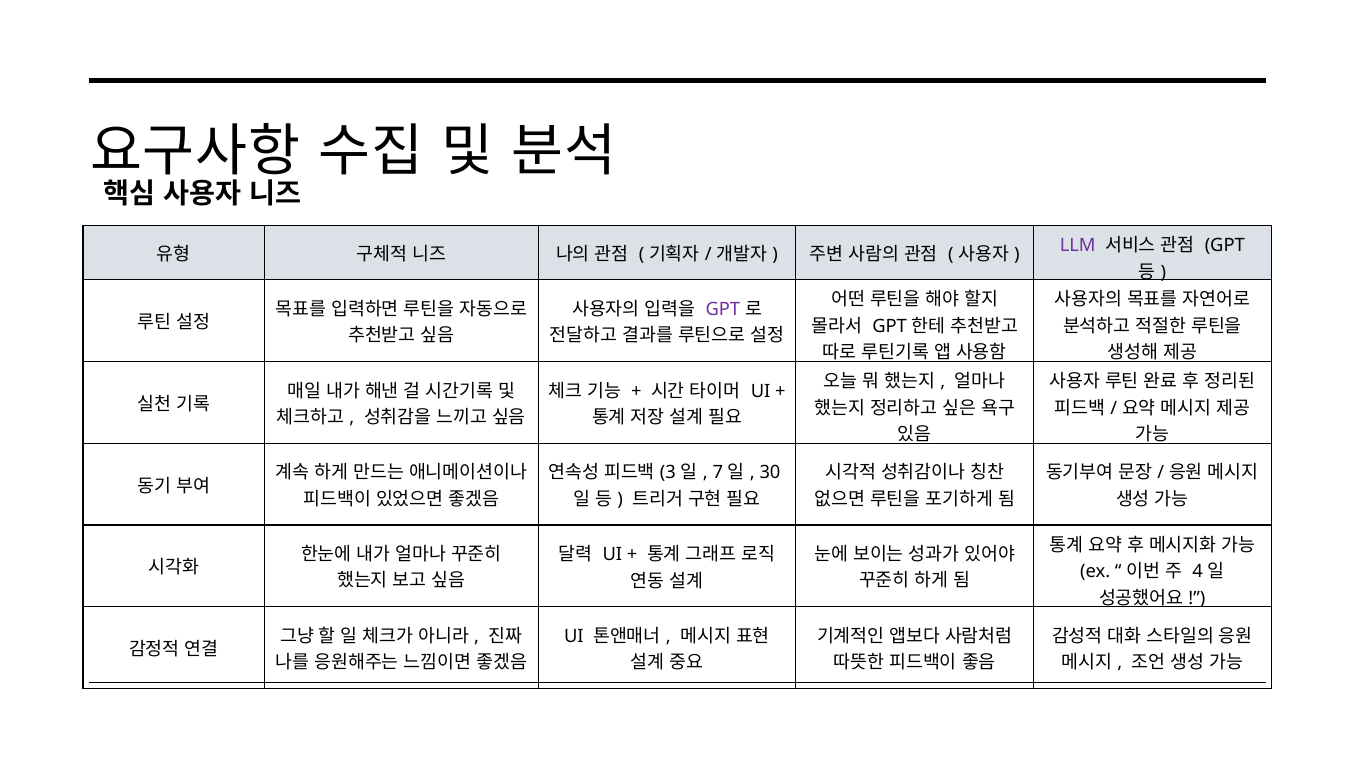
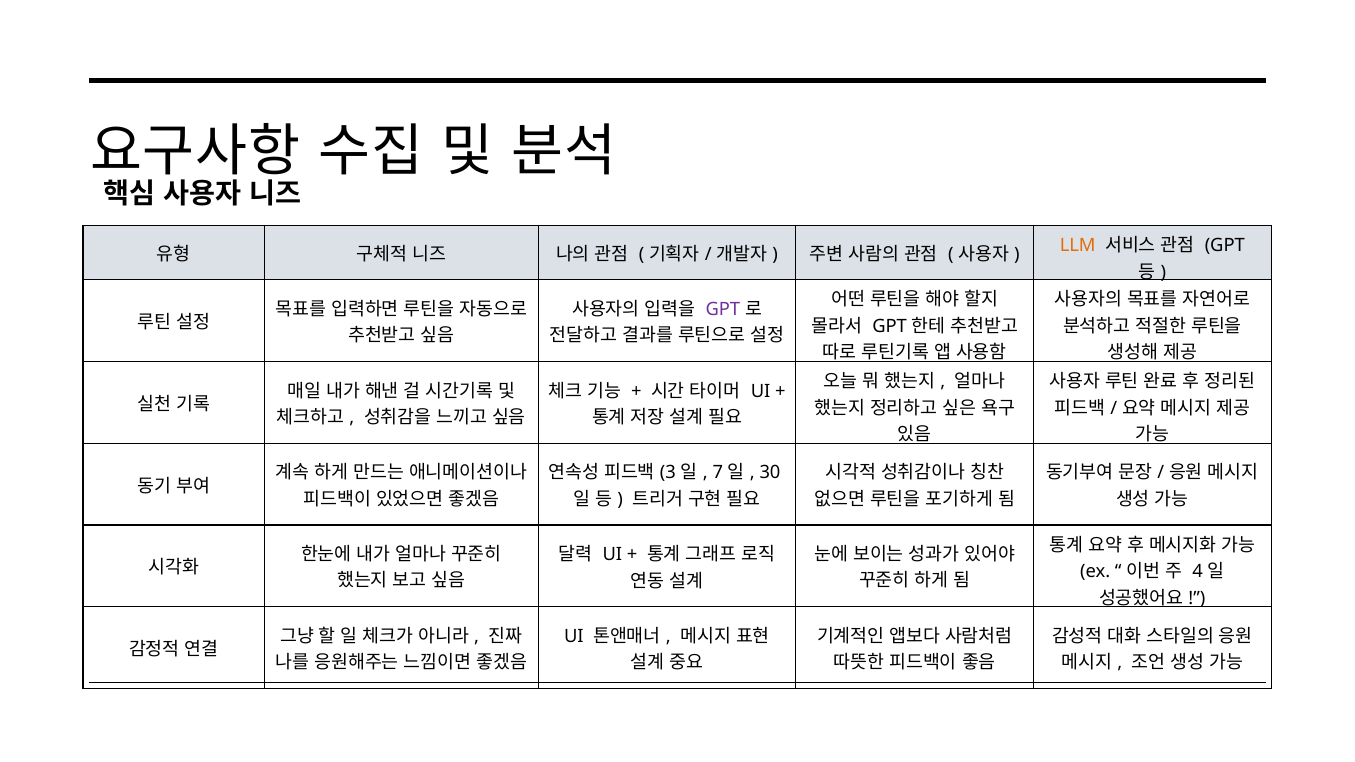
LLM colour: purple -> orange (1078, 246)
